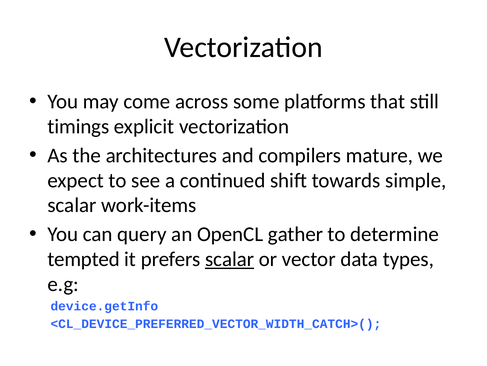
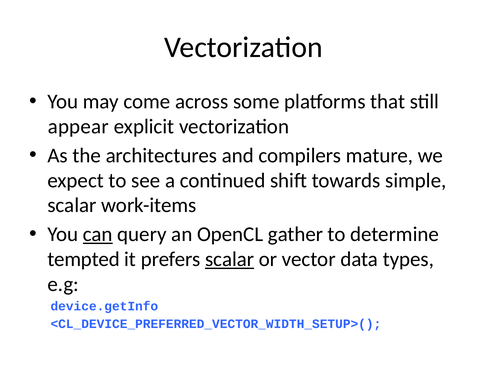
timings: timings -> appear (78, 126)
can underline: none -> present (98, 234)
<CL_DEVICE_PREFERRED_VECTOR_WIDTH_CATCH>(: <CL_DEVICE_PREFERRED_VECTOR_WIDTH_CATCH>( -> <CL_DEVICE_PREFERRED_VECTOR_WIDTH_SETUP>( (216, 323)
